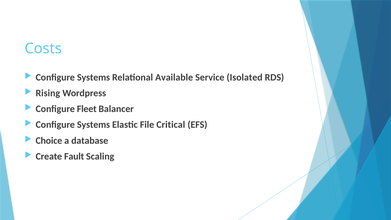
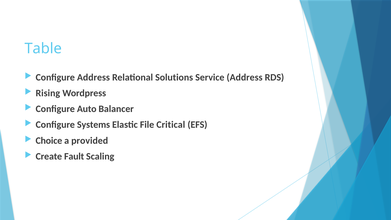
Costs: Costs -> Table (43, 48)
Systems: Systems -> Address (93, 77)
Available: Available -> Solutions (174, 77)
Service Isolated: Isolated -> Address (245, 77)
Fleet: Fleet -> Auto (87, 109)
database: database -> provided (90, 141)
